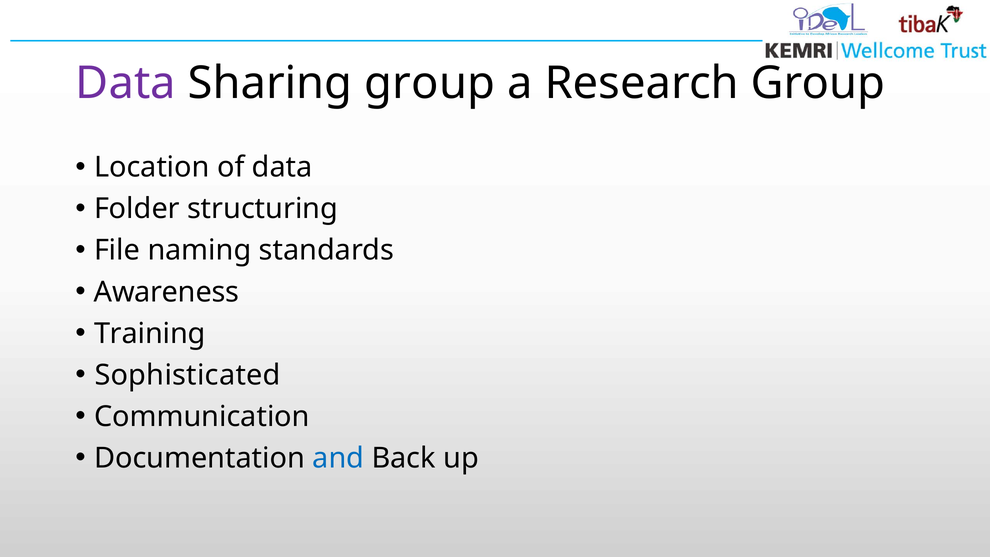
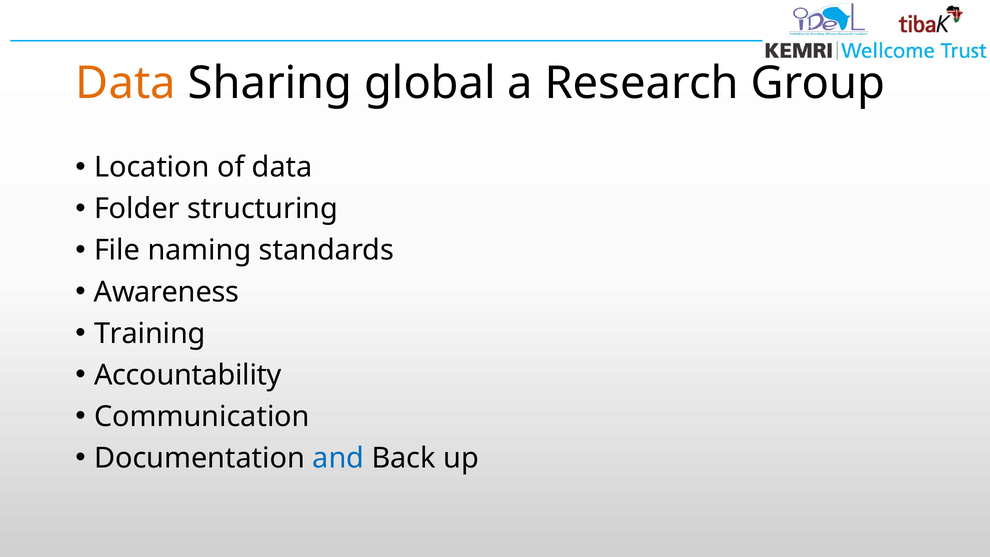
Data colour: purple -> orange (126, 83)
Sharing group: group -> global (430, 83)
Sophisticated: Sophisticated -> Accountability (188, 375)
